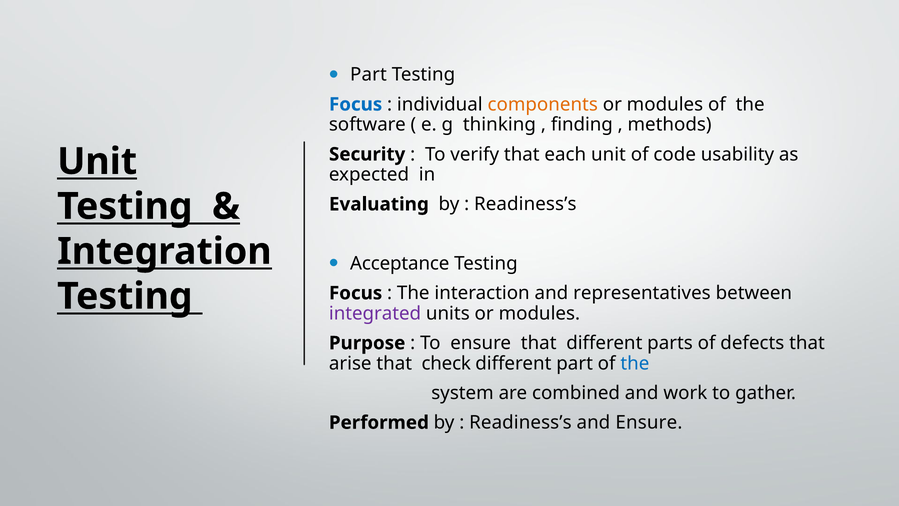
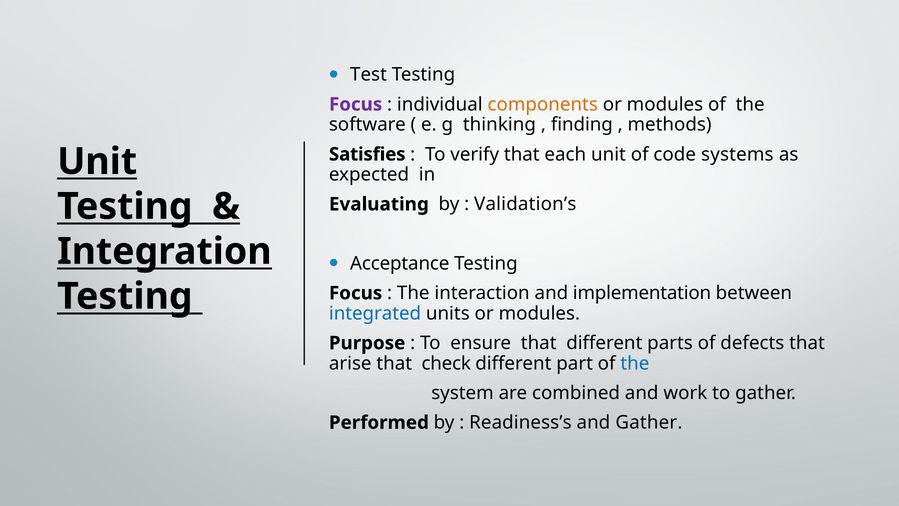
Part: Part -> Test (368, 75)
Focus colour: blue -> purple (356, 104)
Security: Security -> Satisfies (367, 154)
usability: usability -> systems (737, 154)
Readiness’s: Readiness’s -> Validation’s (525, 204)
representatives: representatives -> implementation (642, 293)
integrated colour: purple -> blue (375, 313)
and Ensure: Ensure -> Gather (649, 422)
